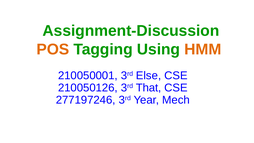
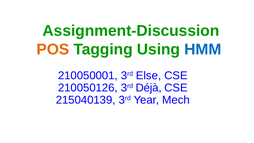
HMM colour: orange -> blue (203, 49)
That: That -> Déjà (149, 88)
277197246: 277197246 -> 215040139 (86, 100)
